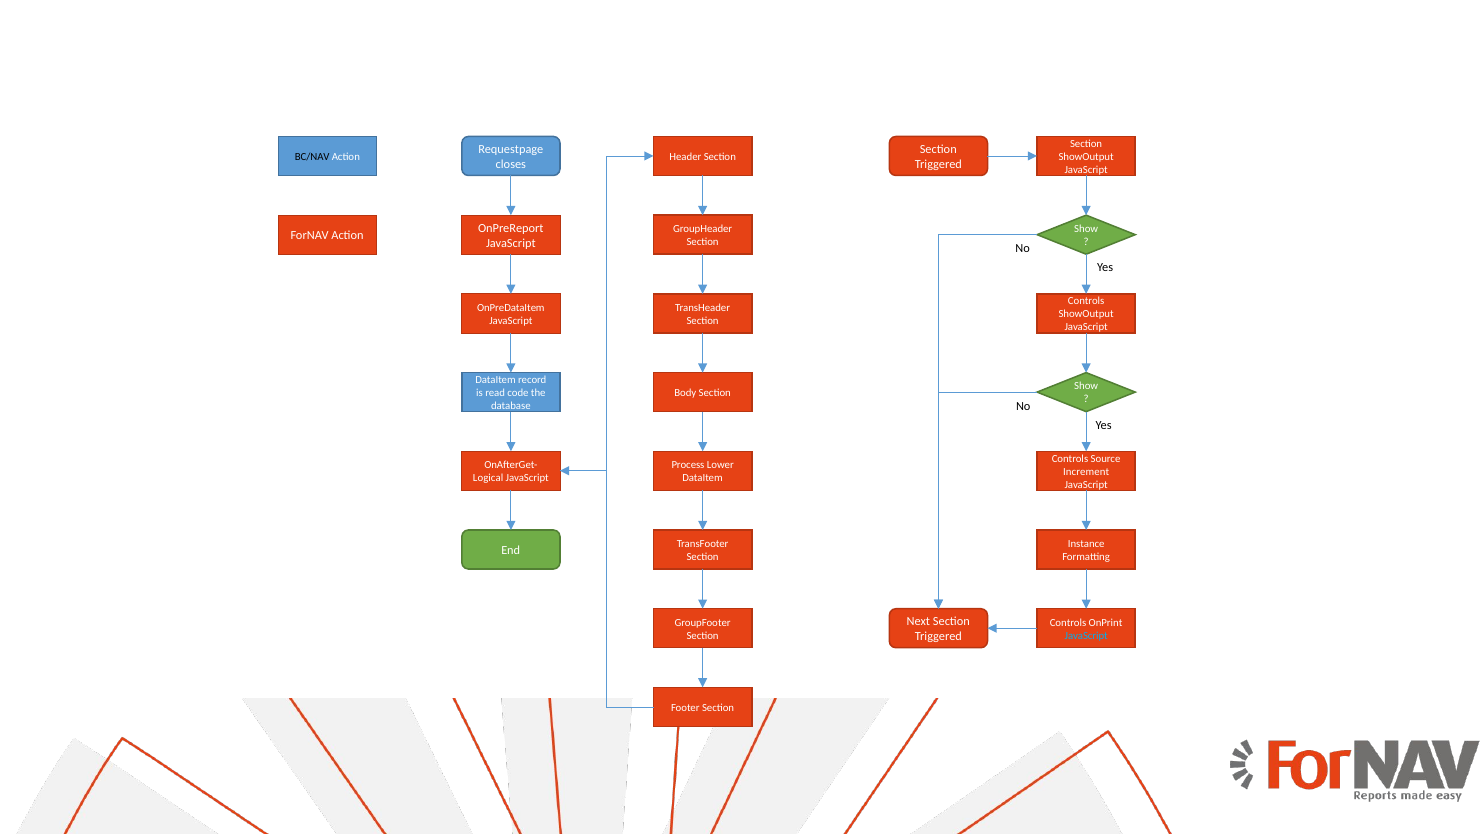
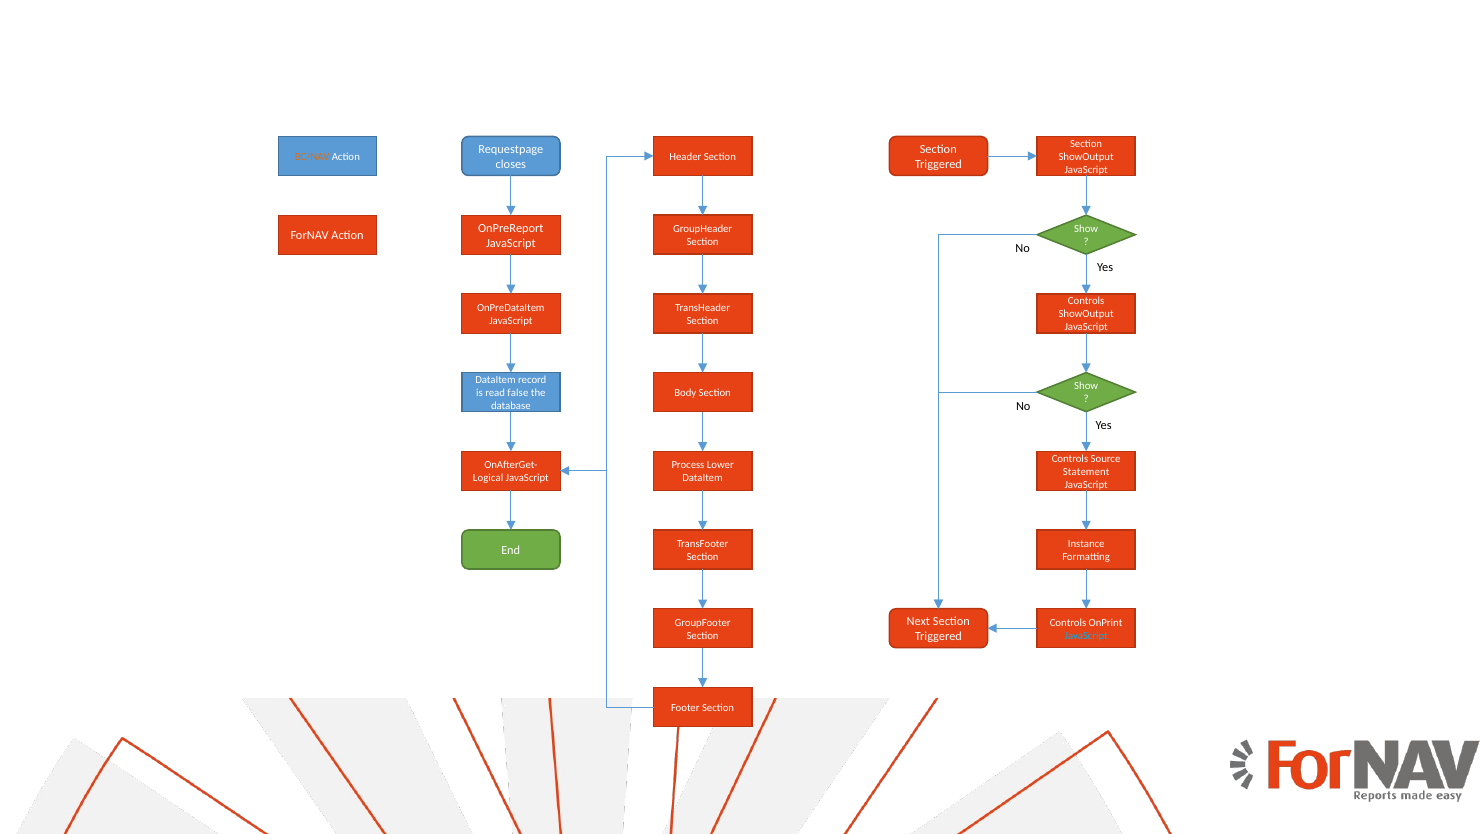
BC/NAV colour: black -> orange (312, 157)
code: code -> false (518, 393)
Increment: Increment -> Statement (1086, 471)
